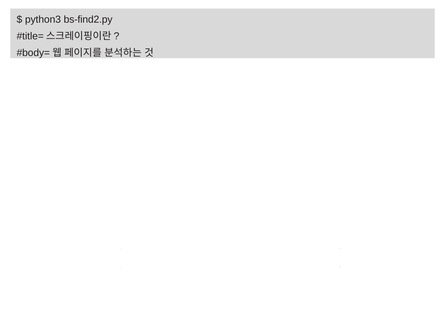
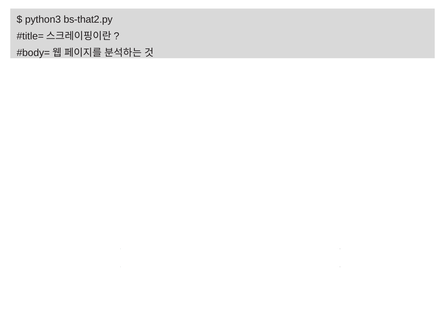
bs-find2.py: bs-find2.py -> bs-that2.py (88, 20)
